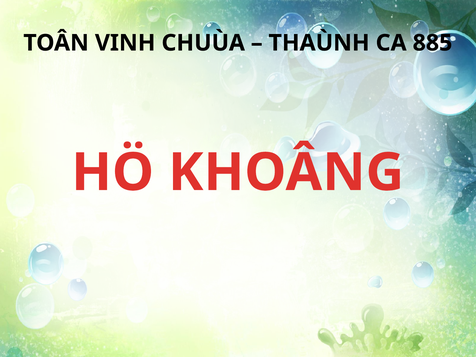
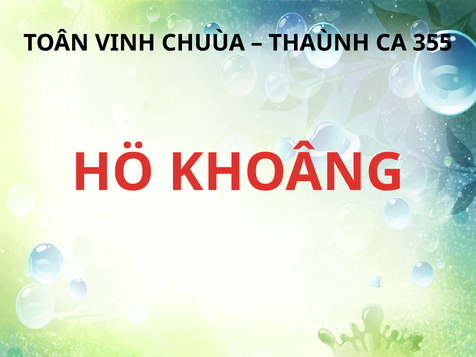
885: 885 -> 355 (432, 43)
